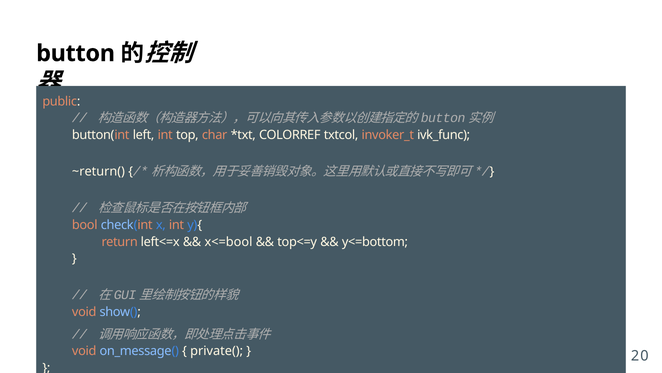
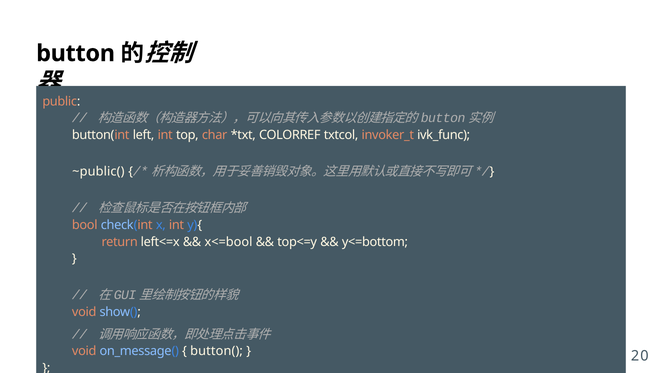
~return(: ~return( -> ~public( (98, 171)
private(: private( -> button( (217, 351)
